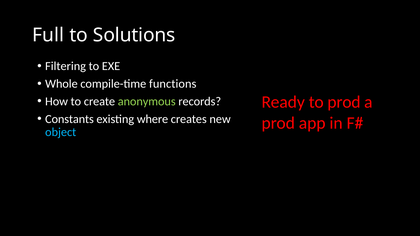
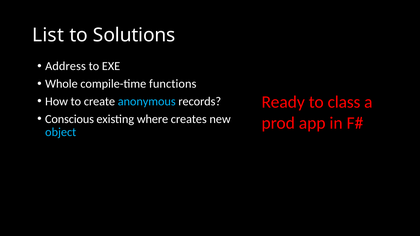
Full: Full -> List (48, 35)
Filtering: Filtering -> Address (66, 66)
to prod: prod -> class (344, 102)
anonymous colour: light green -> light blue (147, 102)
Constants: Constants -> Conscious (70, 119)
